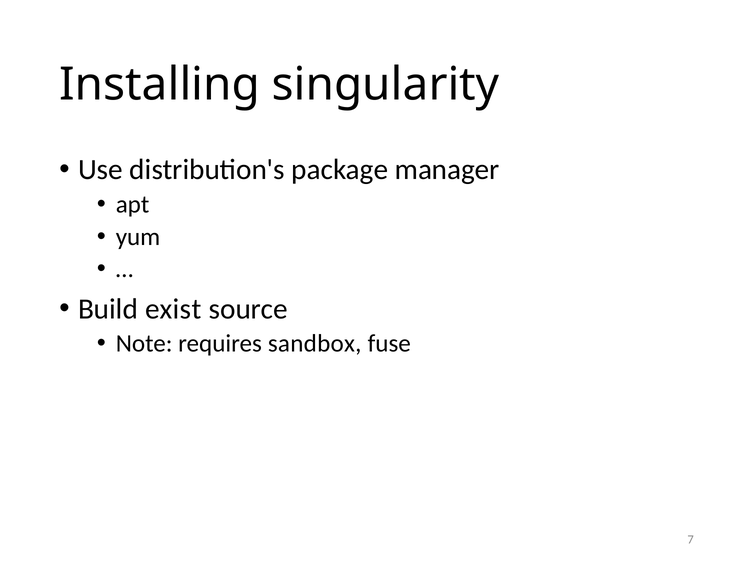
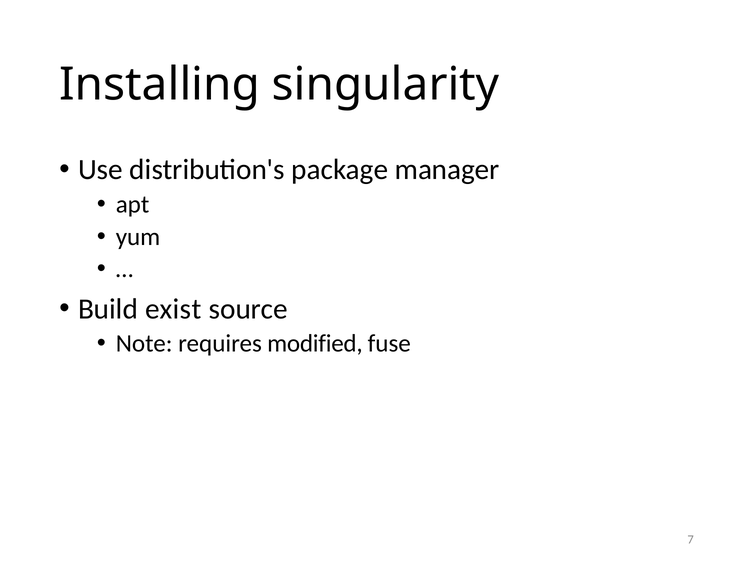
sandbox: sandbox -> modified (315, 343)
